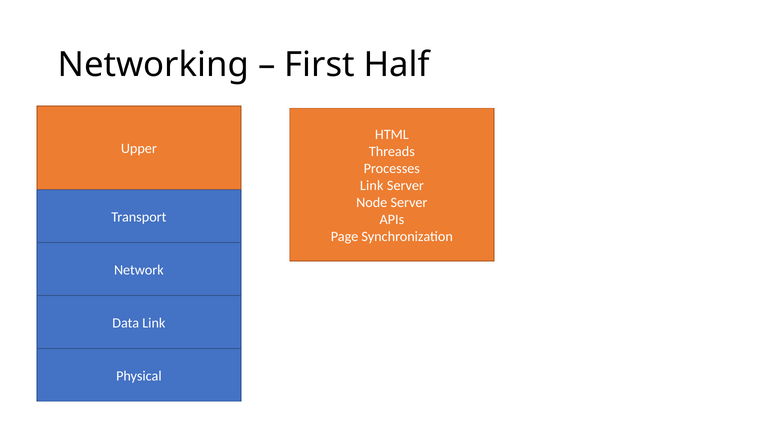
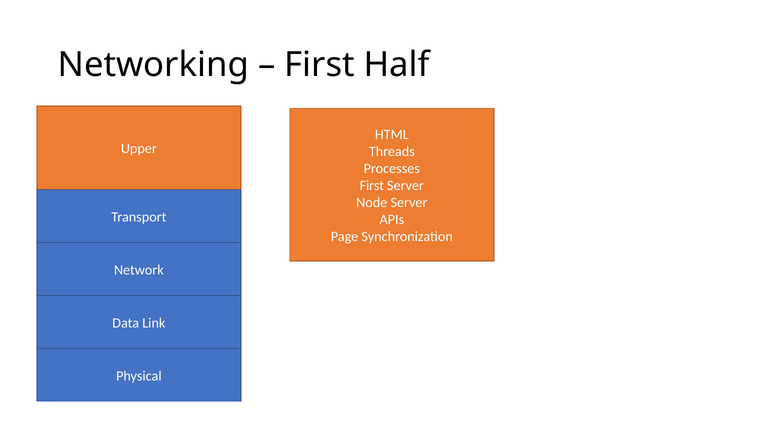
Link: Link -> First (372, 185)
